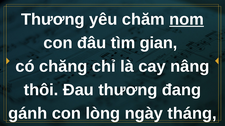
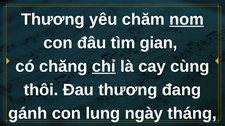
chỉ underline: none -> present (104, 67)
nâng: nâng -> cùng (190, 67)
lòng: lòng -> lung (103, 114)
